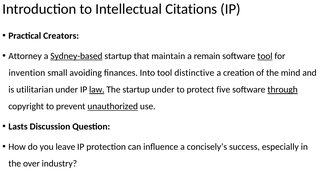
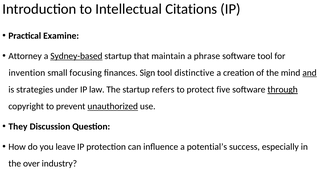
Creators: Creators -> Examine (61, 36)
remain: remain -> phrase (207, 56)
tool underline: present -> none (265, 56)
avoiding: avoiding -> focusing (86, 73)
Into: Into -> Sign (147, 73)
and underline: none -> present (310, 73)
utilitarian: utilitarian -> strategies (35, 90)
law underline: present -> none (97, 90)
startup under: under -> refers (163, 90)
Lasts: Lasts -> They (18, 127)
concisely’s: concisely’s -> potential’s (207, 147)
